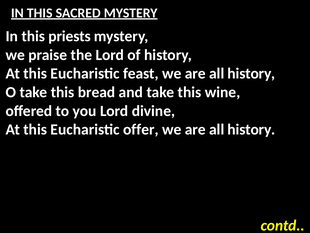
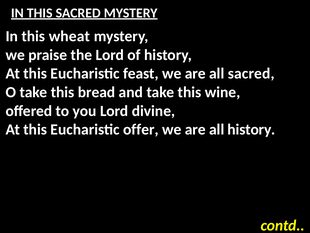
priests: priests -> wheat (69, 36)
history: history -> sacred (251, 73)
